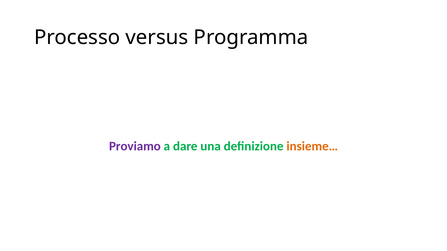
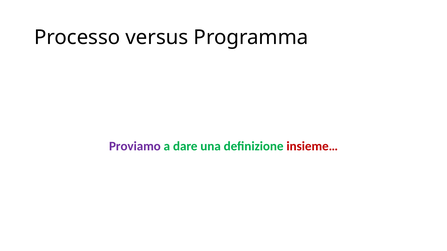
insieme… colour: orange -> red (312, 147)
